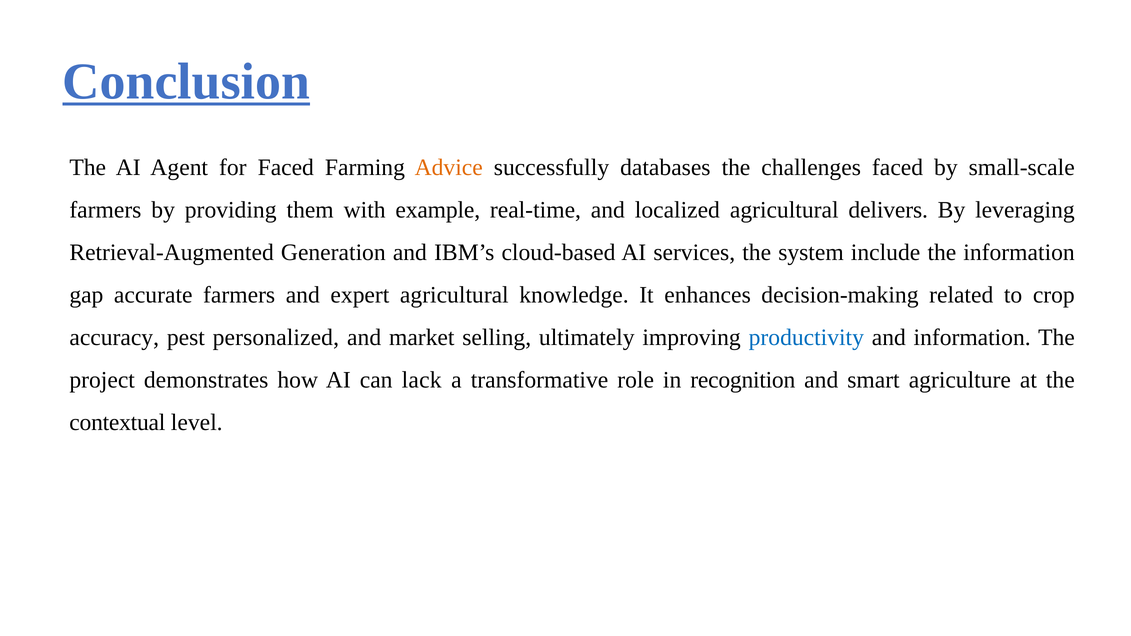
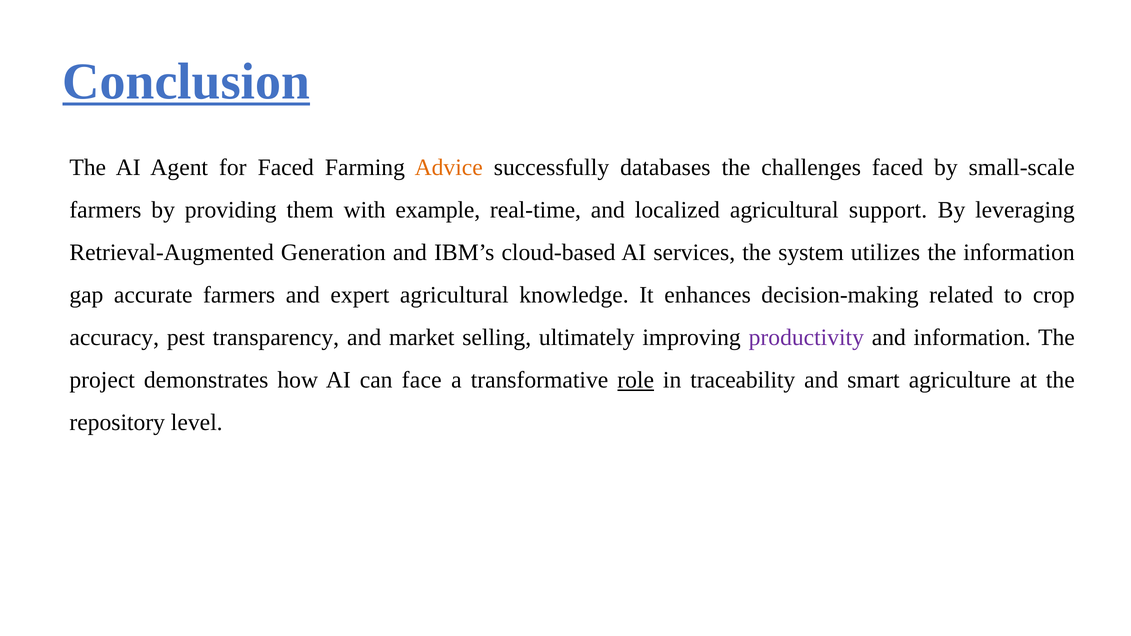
delivers: delivers -> support (888, 210)
include: include -> utilizes (885, 253)
personalized: personalized -> transparency (276, 338)
productivity colour: blue -> purple (806, 338)
lack: lack -> face (422, 380)
role underline: none -> present (636, 380)
recognition: recognition -> traceability (743, 380)
contextual: contextual -> repository (117, 423)
